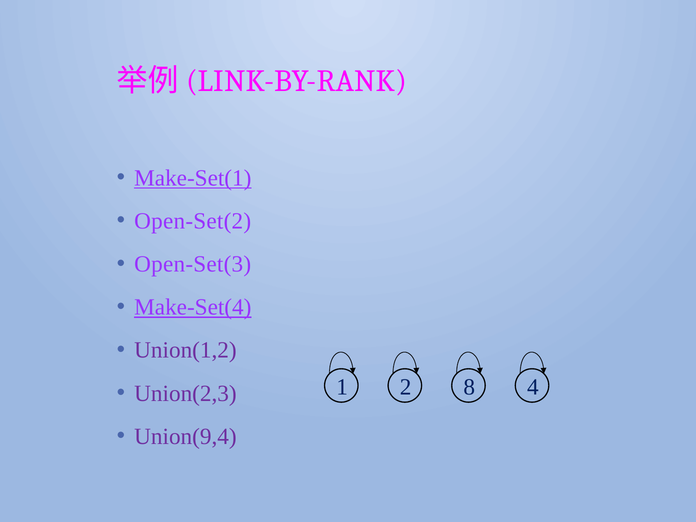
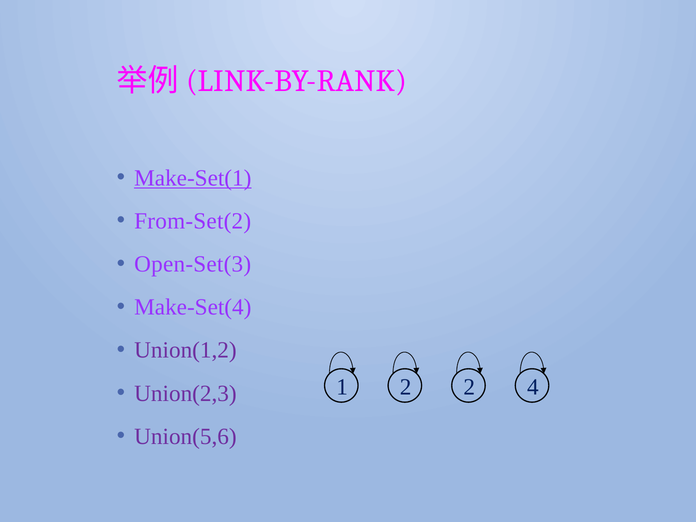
Open-Set(2: Open-Set(2 -> From-Set(2 (193, 221)
Make-Set(4 underline: present -> none (193, 307)
2 8: 8 -> 2 (469, 387)
Union(9,4: Union(9,4 -> Union(5,6 (185, 436)
